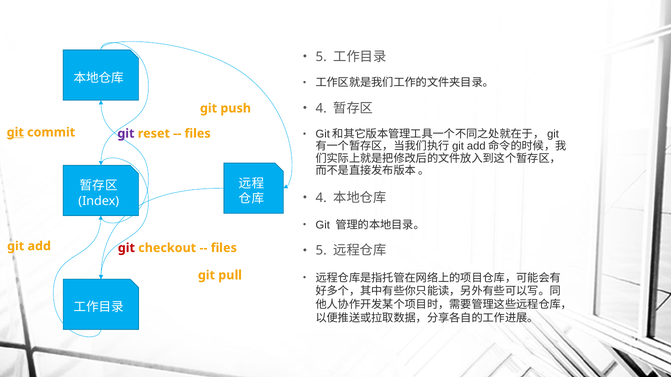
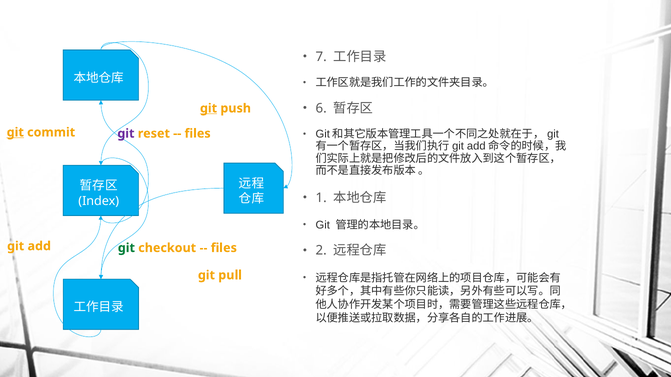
5: 5 -> 7 (321, 57)
4: 4 -> 6 (321, 109)
git underline: none -> present (209, 108)
4: 4 -> 1 (321, 198)
5: 5 -> 2 (321, 251)
git colour: red -> green (126, 248)
